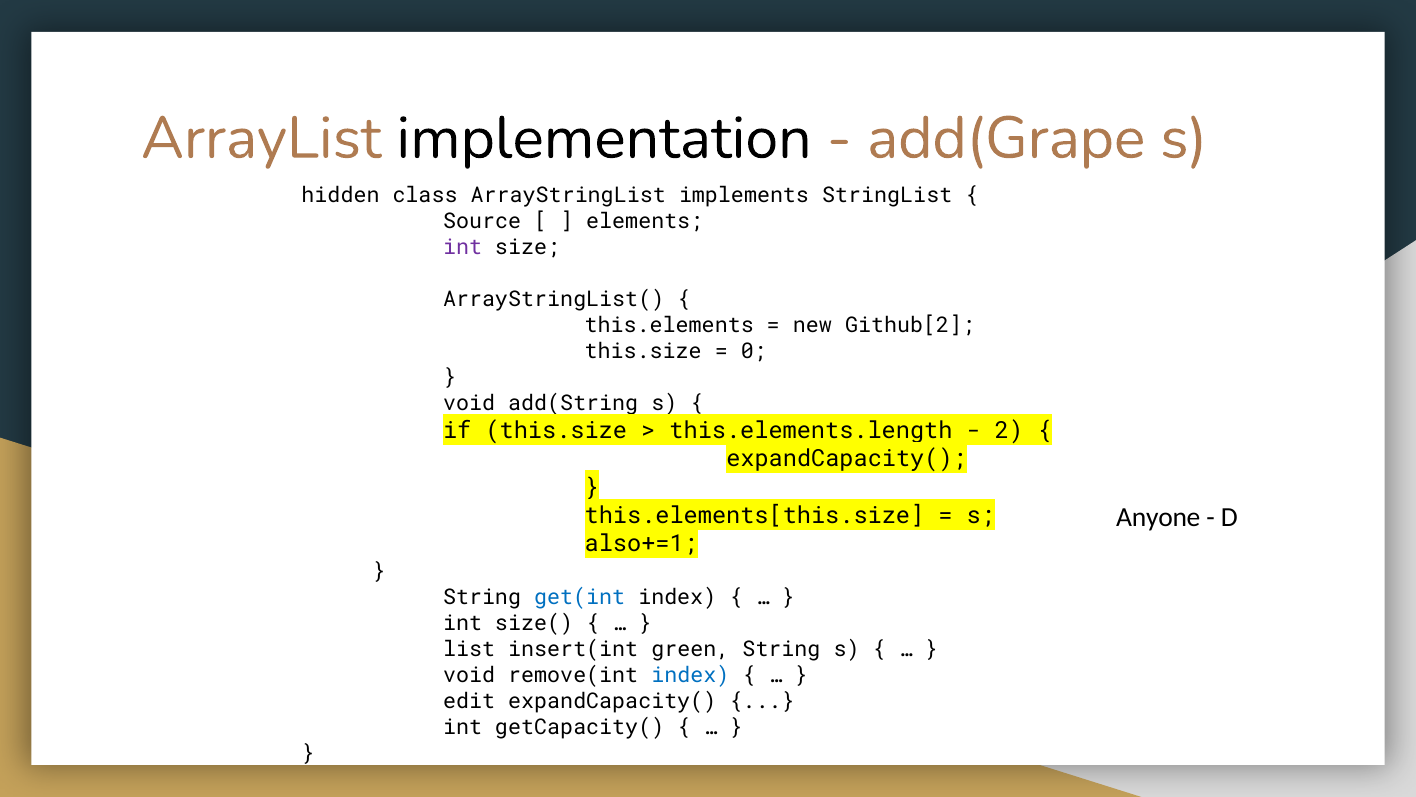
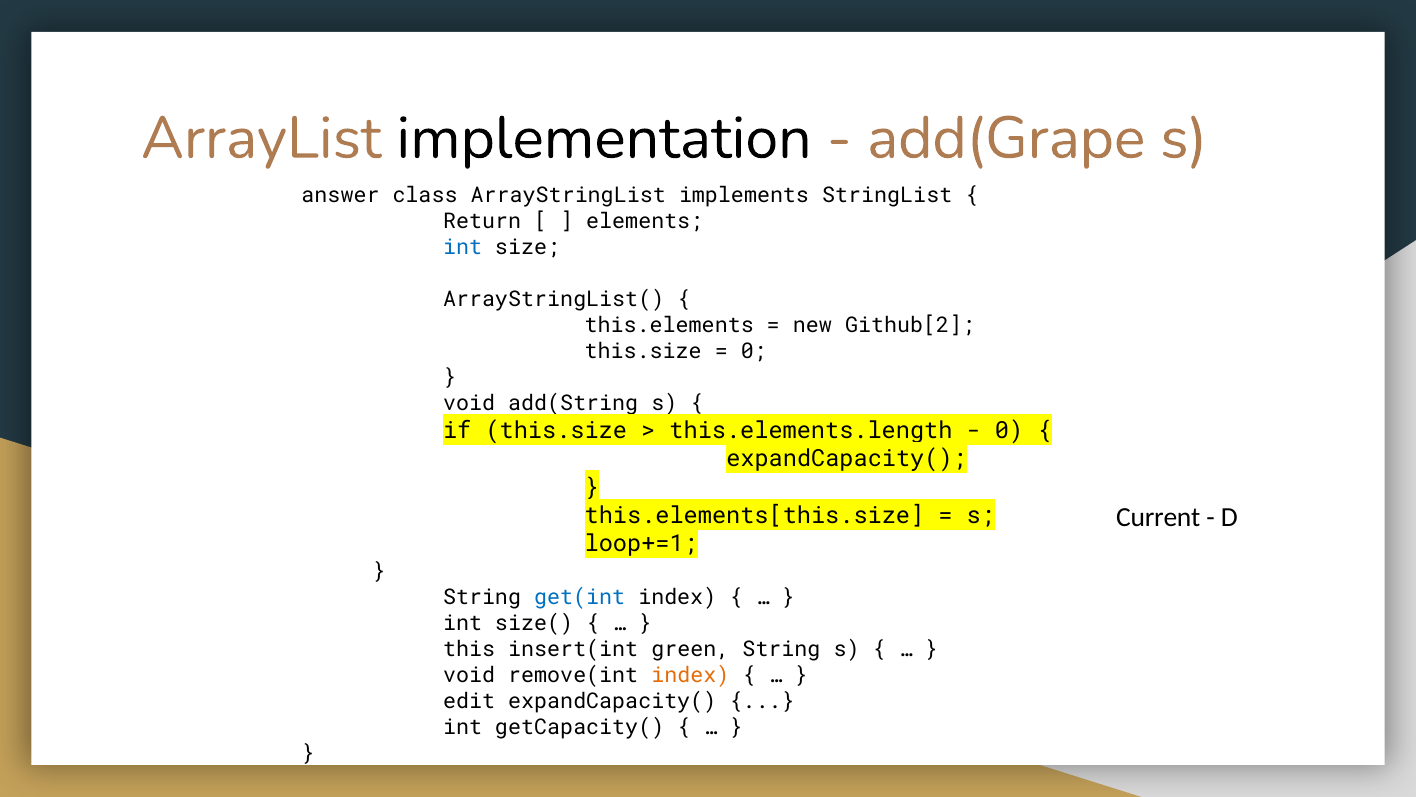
hidden: hidden -> answer (340, 195)
Source: Source -> Return (482, 221)
int colour: purple -> blue (463, 247)
2: 2 -> 0 (1009, 430)
Anyone: Anyone -> Current (1158, 517)
also+=1: also+=1 -> loop+=1 (641, 544)
list: list -> this (469, 649)
index colour: blue -> orange (690, 675)
